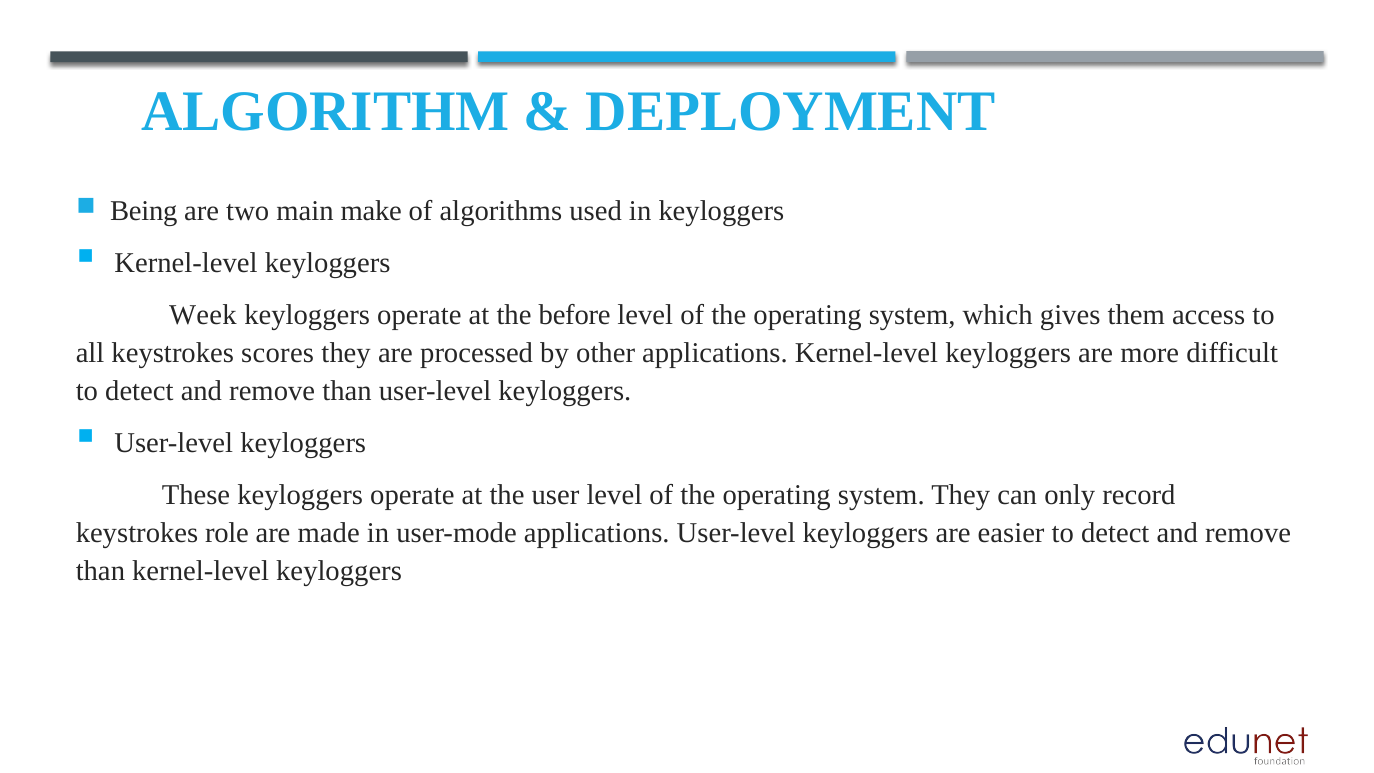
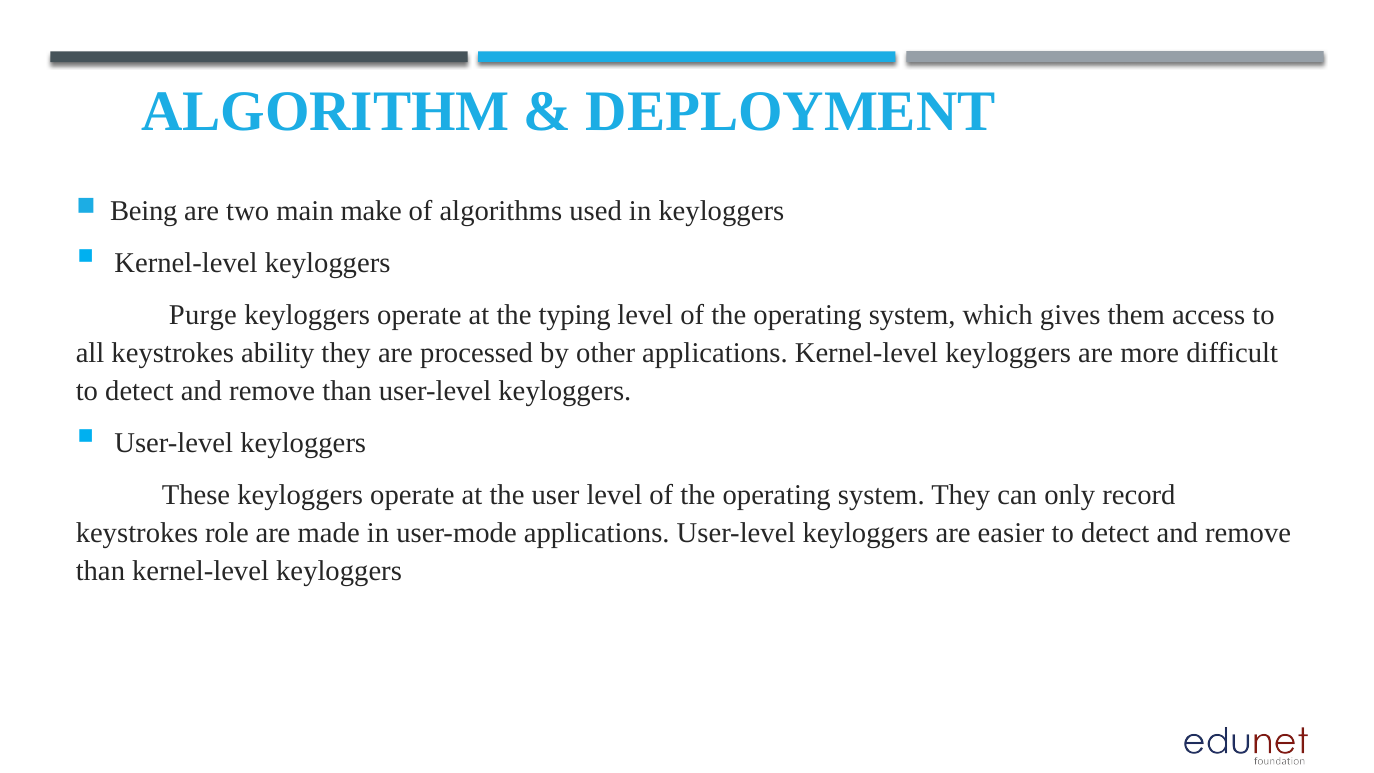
Week: Week -> Purge (203, 315)
before: before -> typing (575, 315)
scores: scores -> ability (278, 353)
